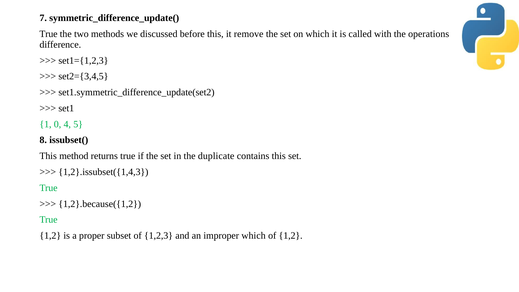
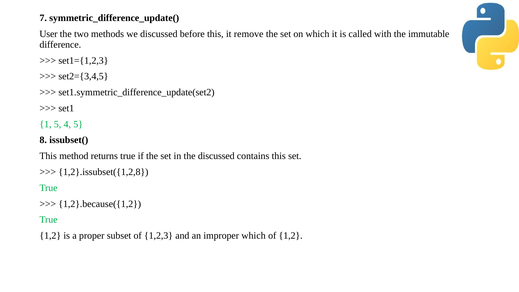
True: True -> User (49, 34)
operations: operations -> immutable (429, 34)
1 0: 0 -> 5 (58, 124)
the duplicate: duplicate -> discussed (216, 156)
1,2}.issubset({1,4,3: 1,2}.issubset({1,4,3 -> 1,2}.issubset({1,2,8 (103, 172)
